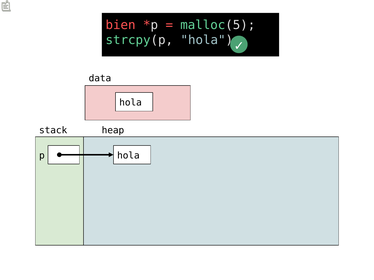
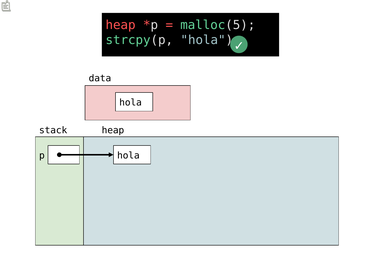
bien: bien -> heap (121, 25)
